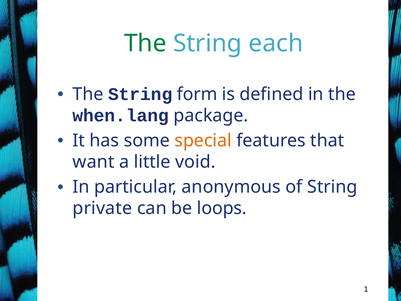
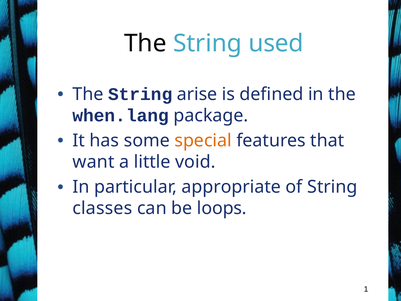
The colour: green -> black (145, 43)
each: each -> used (276, 43)
form: form -> arise (197, 94)
anonymous: anonymous -> appropriate (231, 187)
private: private -> classes (102, 208)
